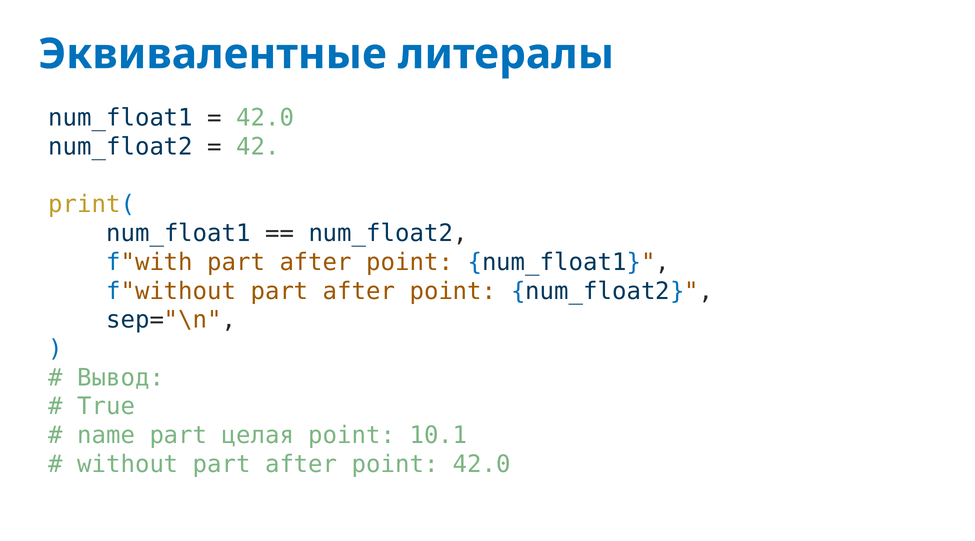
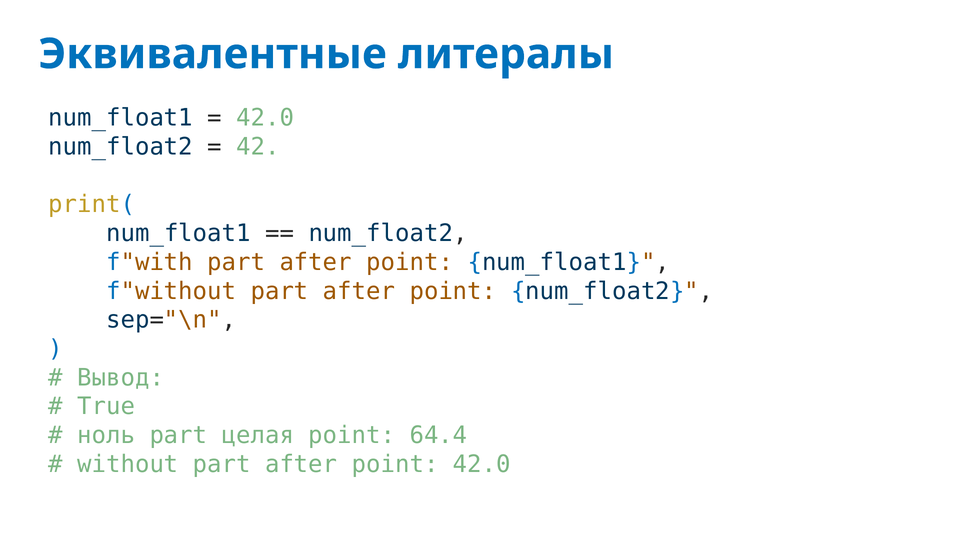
name: name -> ноль (106, 435)
10.1: 10.1 -> 64.4 (439, 435)
